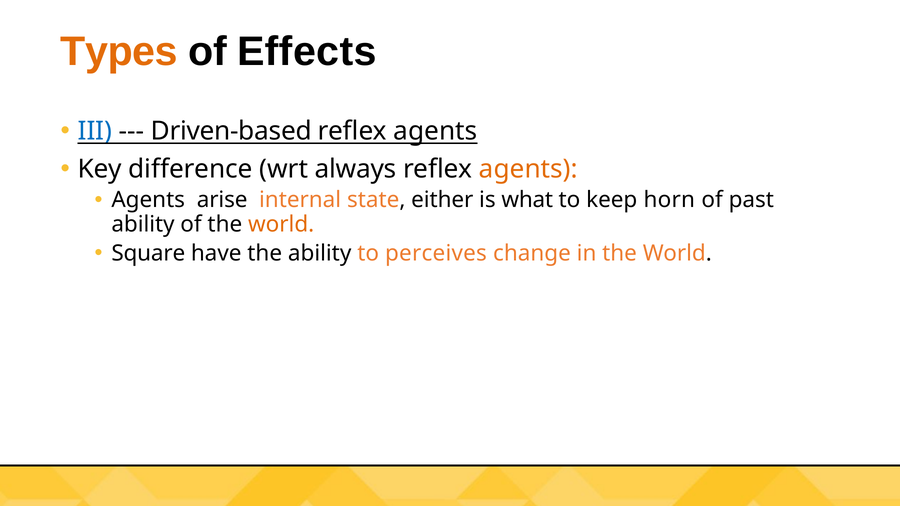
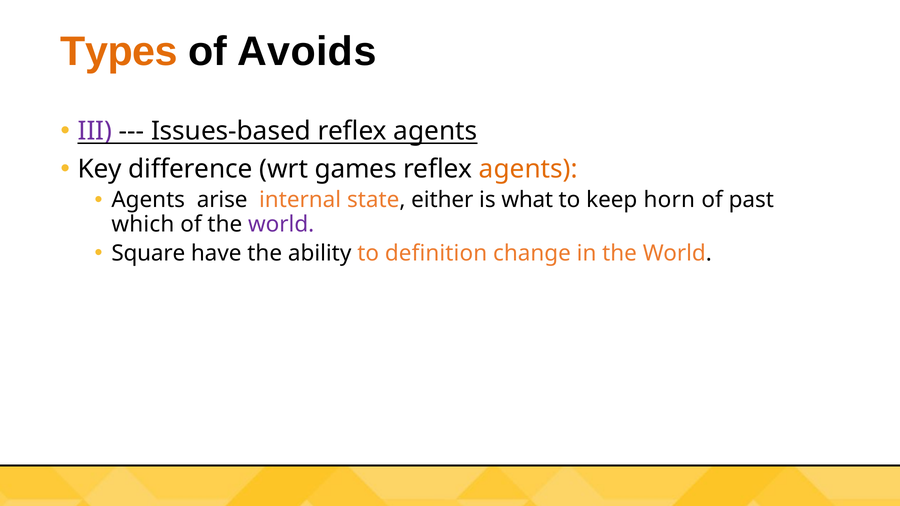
Effects: Effects -> Avoids (307, 52)
III colour: blue -> purple (95, 131)
Driven-based: Driven-based -> Issues-based (231, 131)
always: always -> games (356, 169)
ability: ability -> which (143, 224)
world colour: orange -> purple (281, 224)
perceives: perceives -> definition (436, 253)
